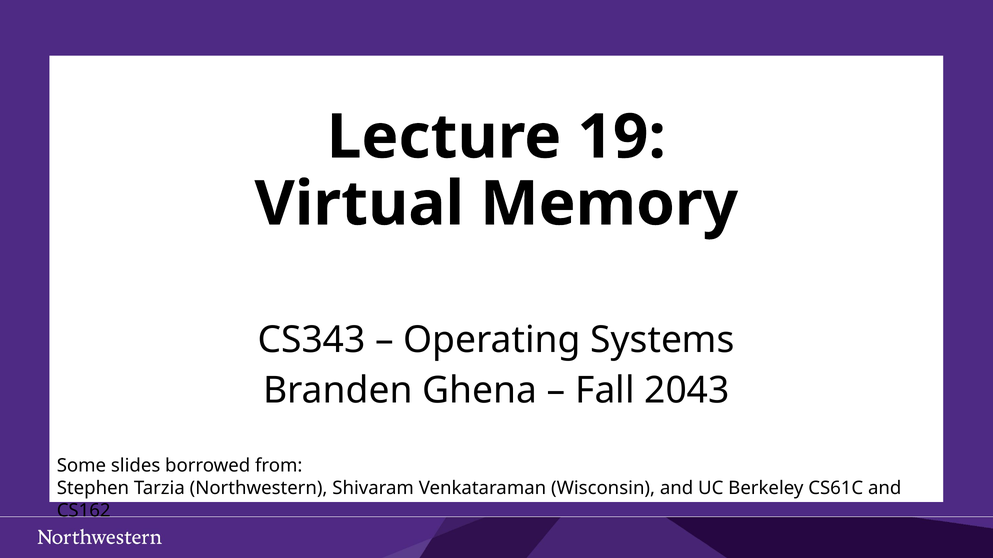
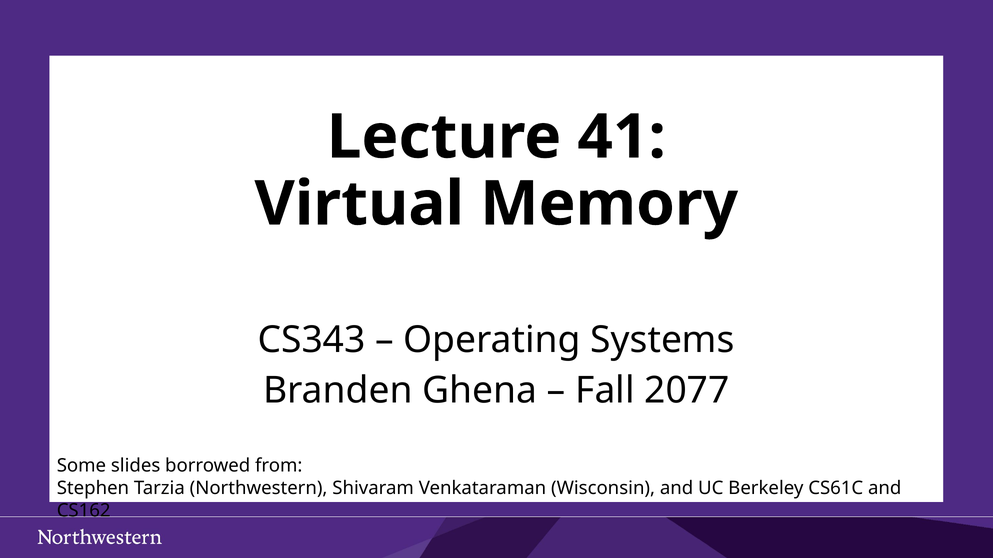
19: 19 -> 41 (622, 137)
2043: 2043 -> 2077 (687, 391)
